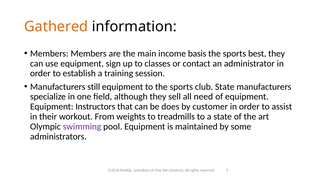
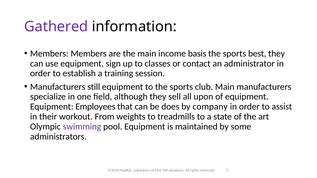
Gathered colour: orange -> purple (56, 27)
club State: State -> Main (225, 87)
need: need -> upon (203, 97)
Instructors: Instructors -> Employees (95, 107)
customer: customer -> company (210, 107)
